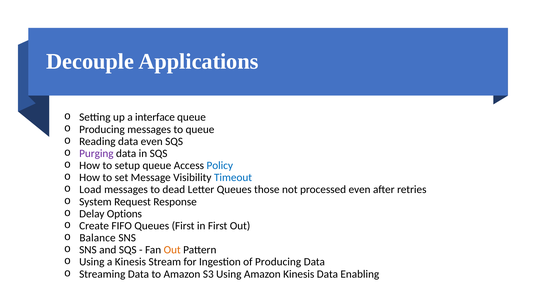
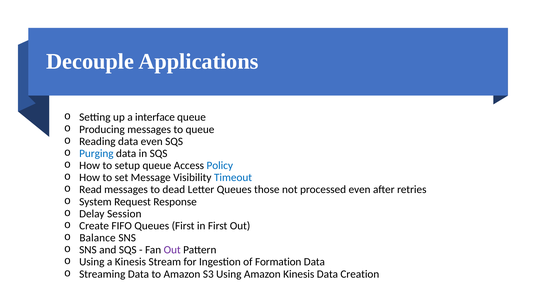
Purging colour: purple -> blue (96, 154)
Load: Load -> Read (90, 190)
Options: Options -> Session (124, 214)
Out colour: orange -> purple (172, 250)
of Producing: Producing -> Formation (278, 262)
Enabling: Enabling -> Creation (360, 274)
